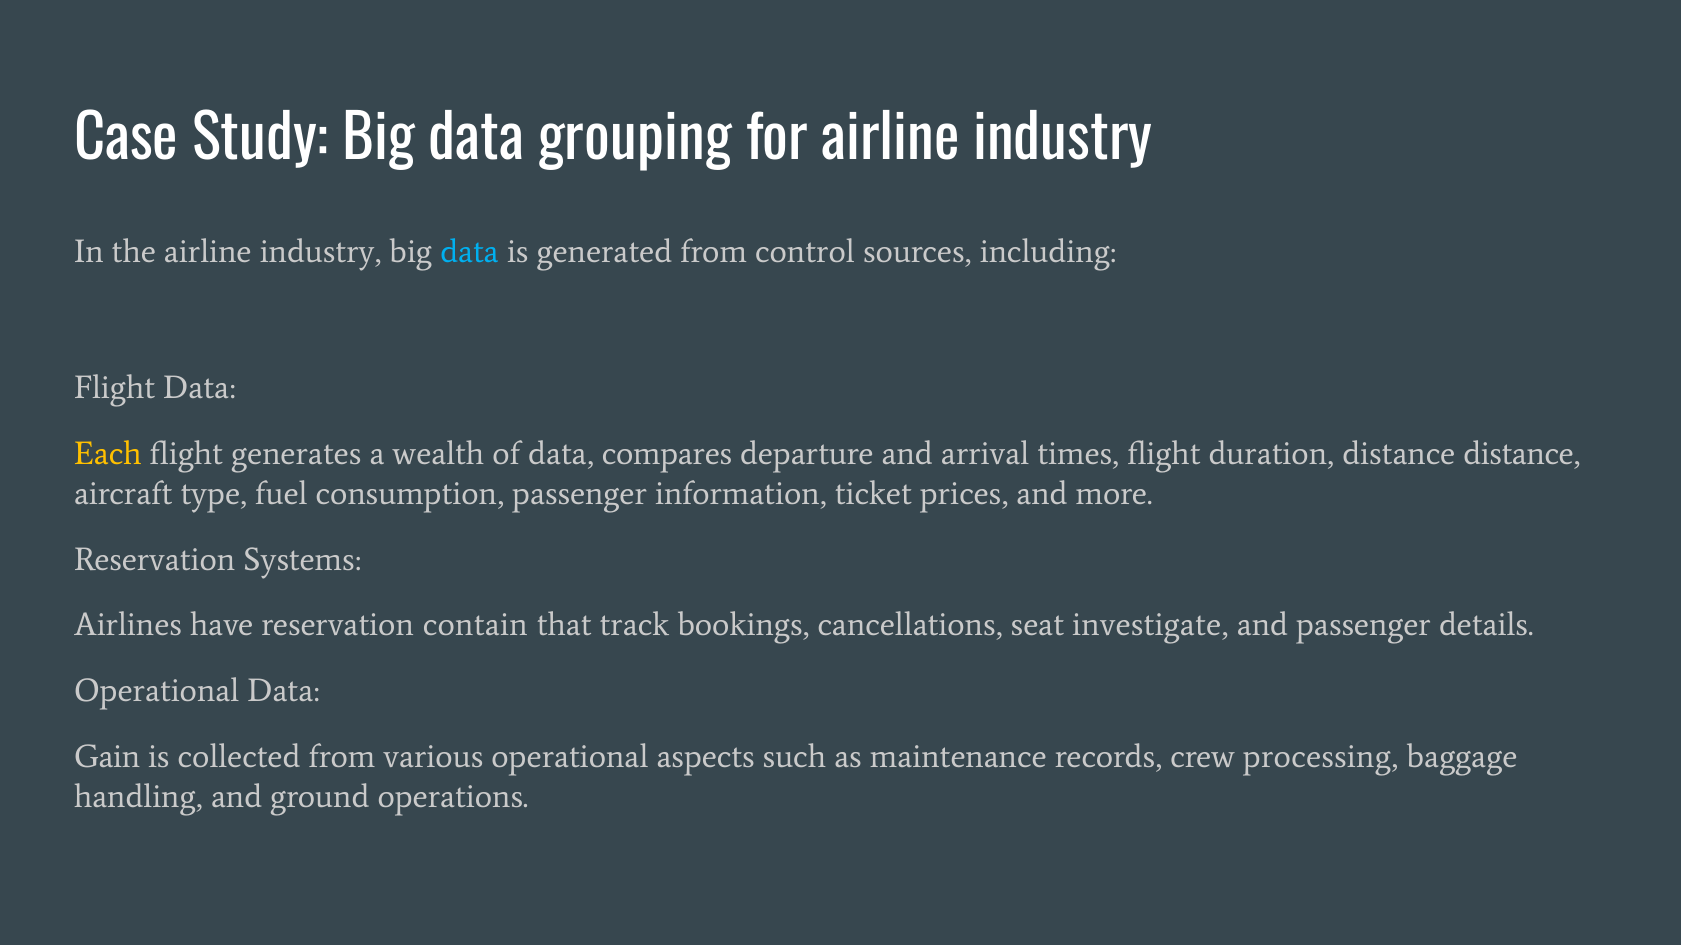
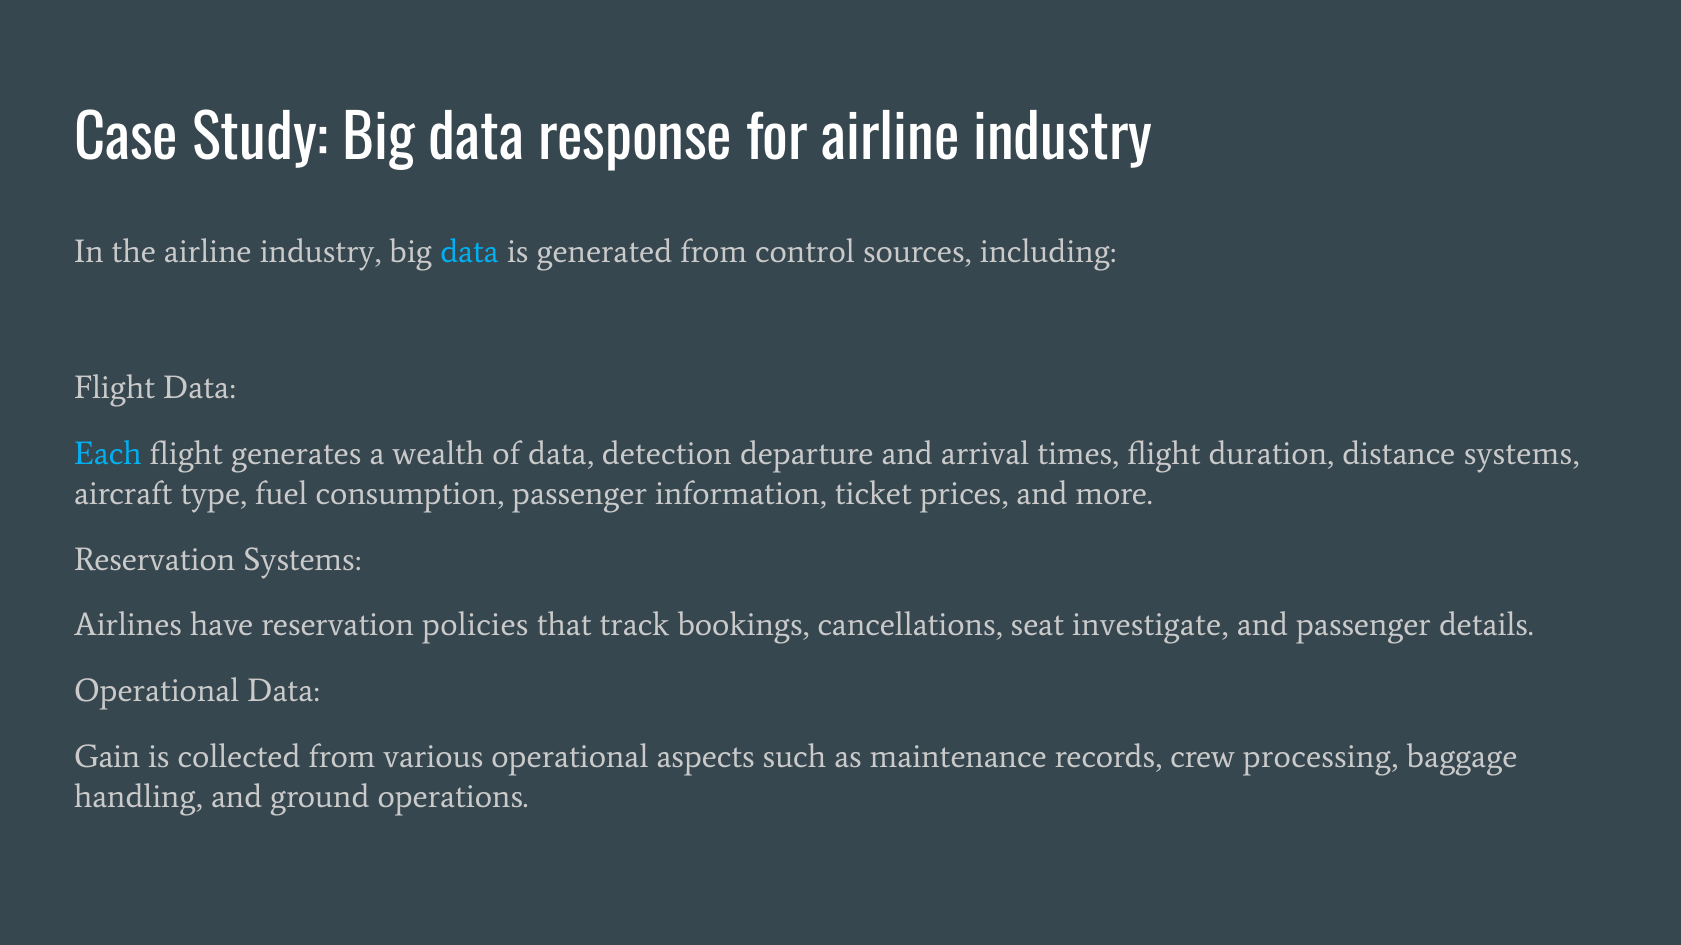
grouping: grouping -> response (635, 139)
Each colour: yellow -> light blue (108, 454)
compares: compares -> detection (667, 454)
distance distance: distance -> systems (1522, 454)
contain: contain -> policies (475, 626)
